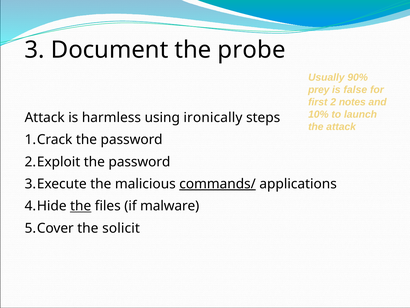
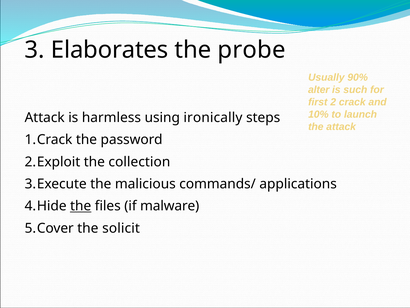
Document: Document -> Elaborates (110, 50)
prey: prey -> alter (319, 90)
false: false -> such (355, 90)
notes: notes -> crack (352, 102)
password: password -> collection (139, 162)
commands/ underline: present -> none (218, 184)
